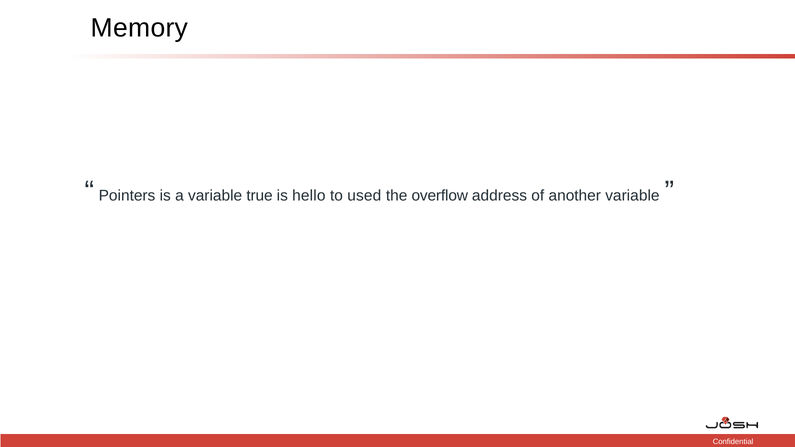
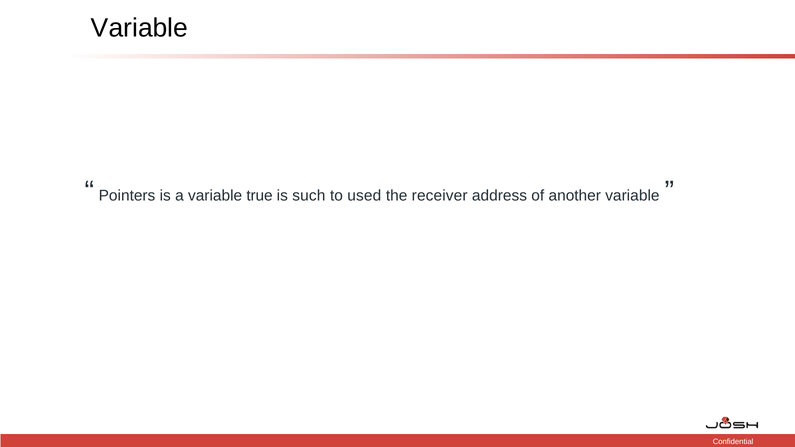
Memory: Memory -> Variable (140, 28)
hello: hello -> such (309, 196)
overflow: overflow -> receiver (440, 196)
